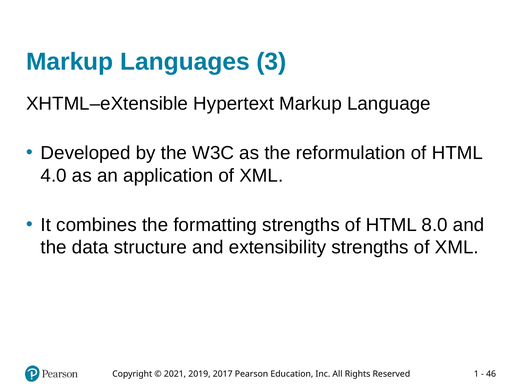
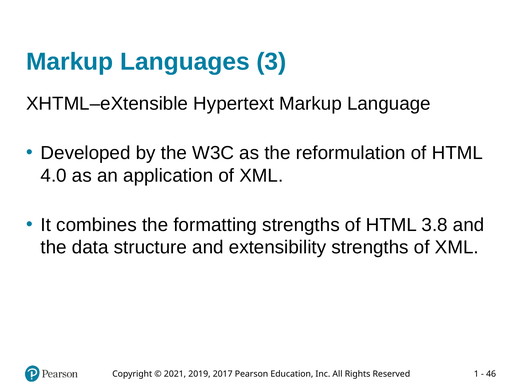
8.0: 8.0 -> 3.8 (435, 225)
